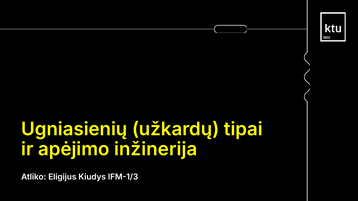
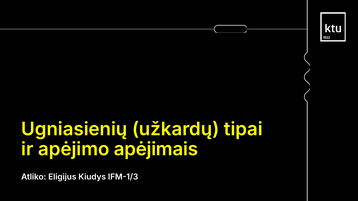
inžinerija: inžinerija -> apėjimais (156, 150)
